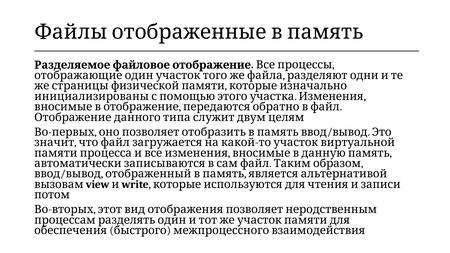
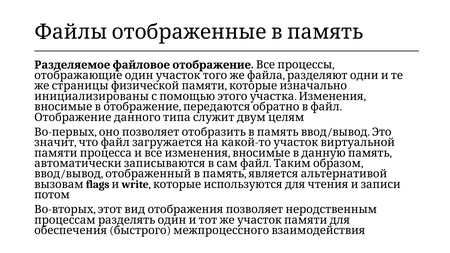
view: view -> flags (98, 185)
